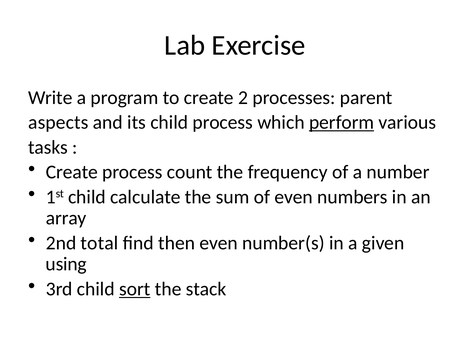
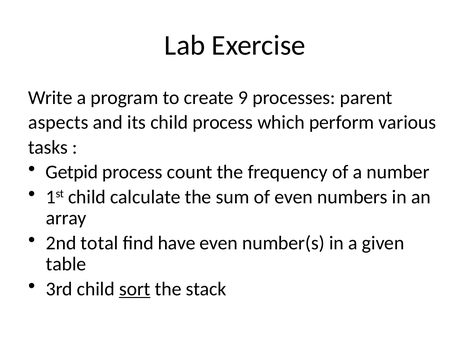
2: 2 -> 9 (243, 98)
perform underline: present -> none (342, 123)
Create: Create -> Getpid (72, 172)
then: then -> have (177, 243)
using: using -> table (66, 265)
